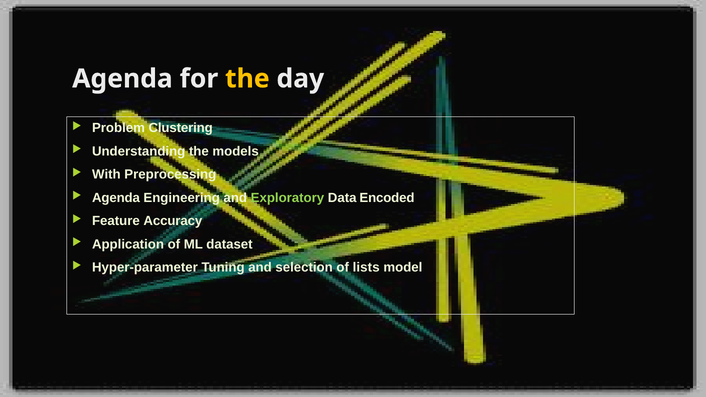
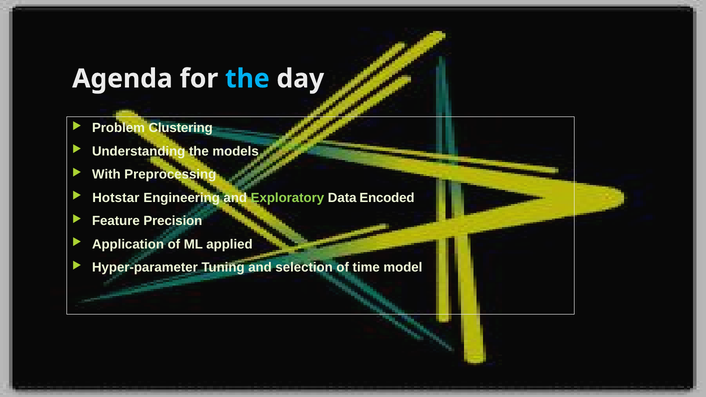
the colour: yellow -> light blue (247, 79)
Agenda: Agenda -> Hotstar (116, 198)
Accuracy: Accuracy -> Precision (173, 221)
dataset: dataset -> applied (229, 244)
lists: lists -> time (366, 268)
